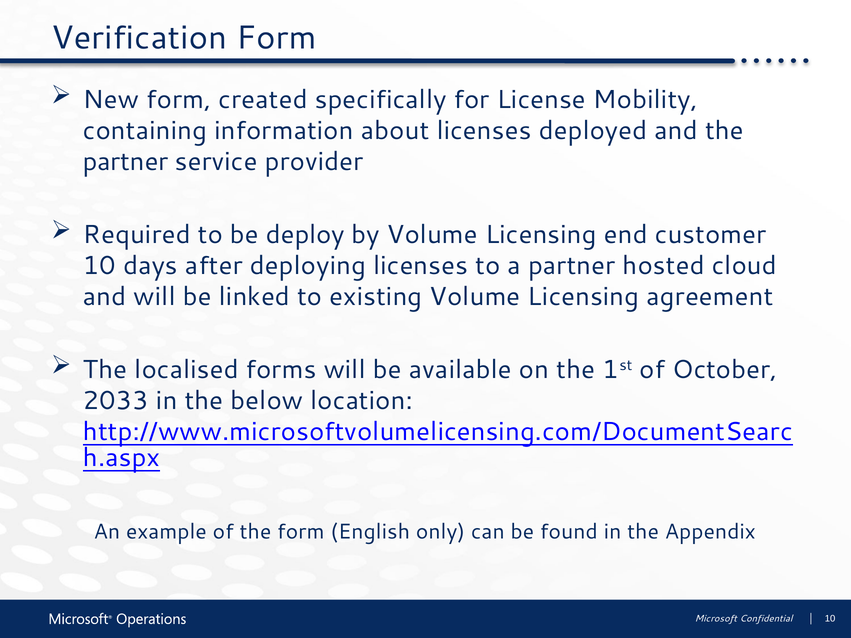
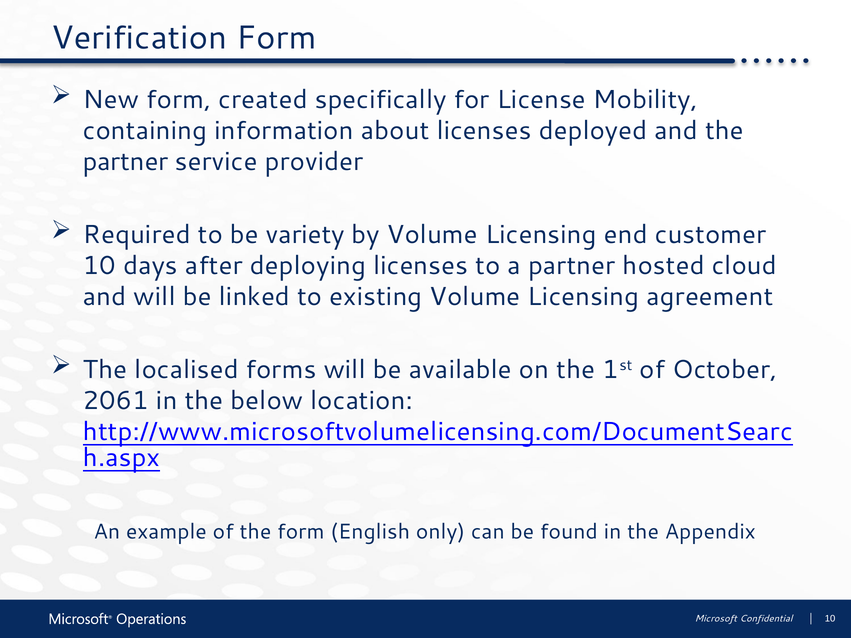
deploy: deploy -> variety (305, 235)
2033: 2033 -> 2061 (116, 401)
